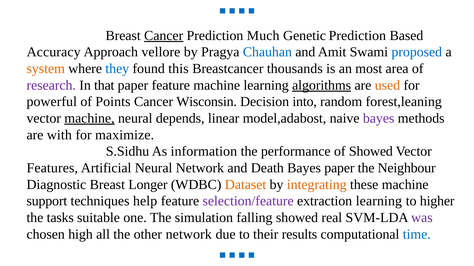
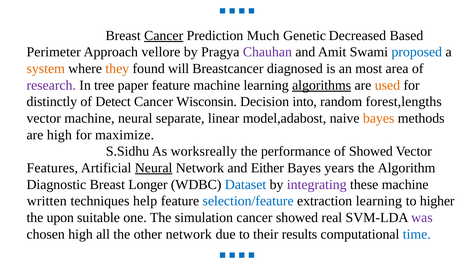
Genetic Prediction: Prediction -> Decreased (357, 36)
Accuracy: Accuracy -> Perimeter (54, 52)
Chauhan colour: blue -> purple (267, 52)
they colour: blue -> orange (117, 69)
this: this -> will (179, 69)
thousands: thousands -> diagnosed (295, 69)
that: that -> tree (104, 85)
powerful: powerful -> distinctly (52, 102)
Points: Points -> Detect (113, 102)
forest,leaning: forest,leaning -> forest,lengths (404, 102)
machine underline: present -> none (89, 119)
depends: depends -> separate (180, 119)
bayes colour: purple -> orange (379, 119)
are with: with -> high (59, 135)
information: information -> worksreally (204, 152)
Neural underline: none -> present (154, 168)
Death: Death -> Either (267, 168)
Bayes paper: paper -> years (339, 168)
Neighbour: Neighbour -> Algorithm (407, 168)
Dataset colour: orange -> blue (246, 185)
integrating colour: orange -> purple (317, 185)
support: support -> written (47, 202)
selection/feature colour: purple -> blue (248, 202)
tasks: tasks -> upon (60, 218)
simulation falling: falling -> cancer (254, 218)
